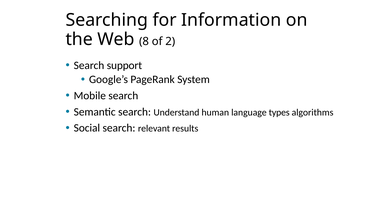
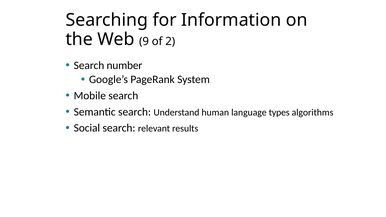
8: 8 -> 9 (144, 41)
support: support -> number (124, 65)
